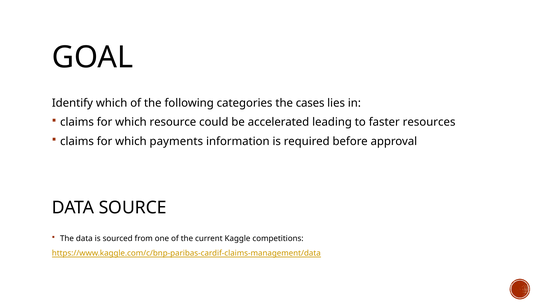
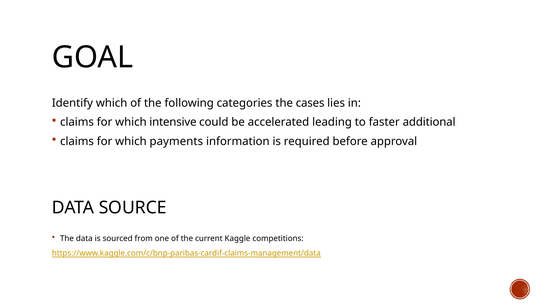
resource: resource -> intensive (173, 122)
resources: resources -> additional (429, 122)
